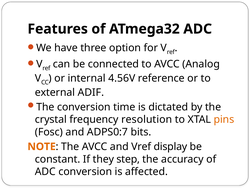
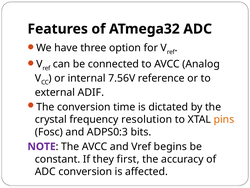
4.56V: 4.56V -> 7.56V (122, 78)
ADPS0:7: ADPS0:7 -> ADPS0:3 (107, 132)
NOTE colour: orange -> purple (42, 146)
display: display -> begins (170, 146)
step: step -> first (128, 159)
